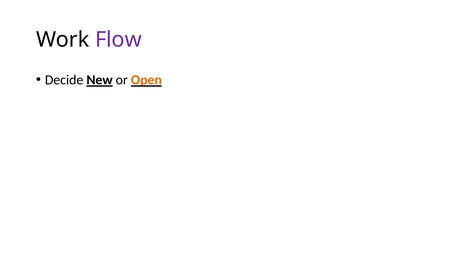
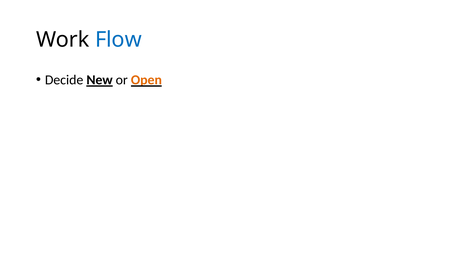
Flow colour: purple -> blue (118, 40)
